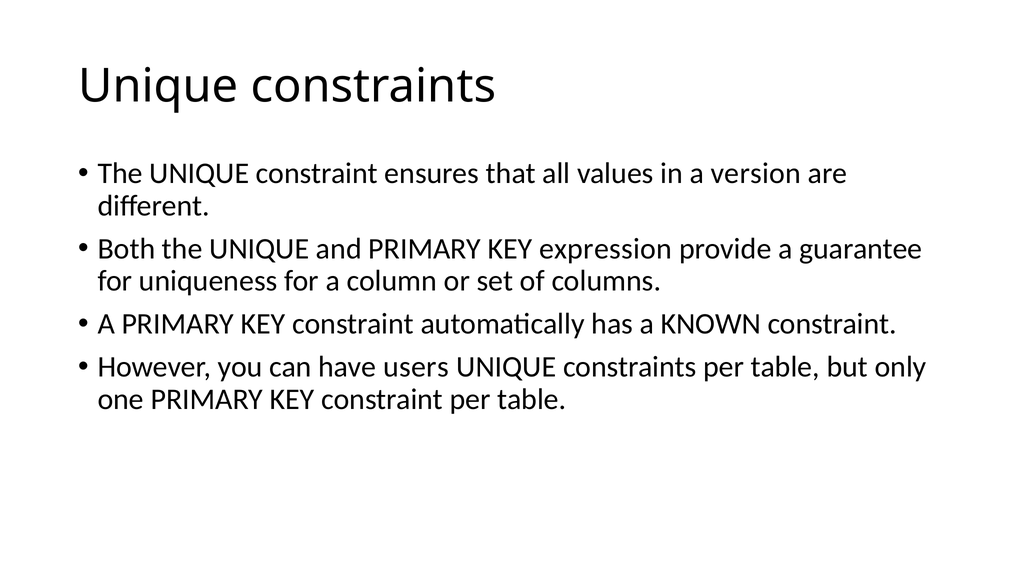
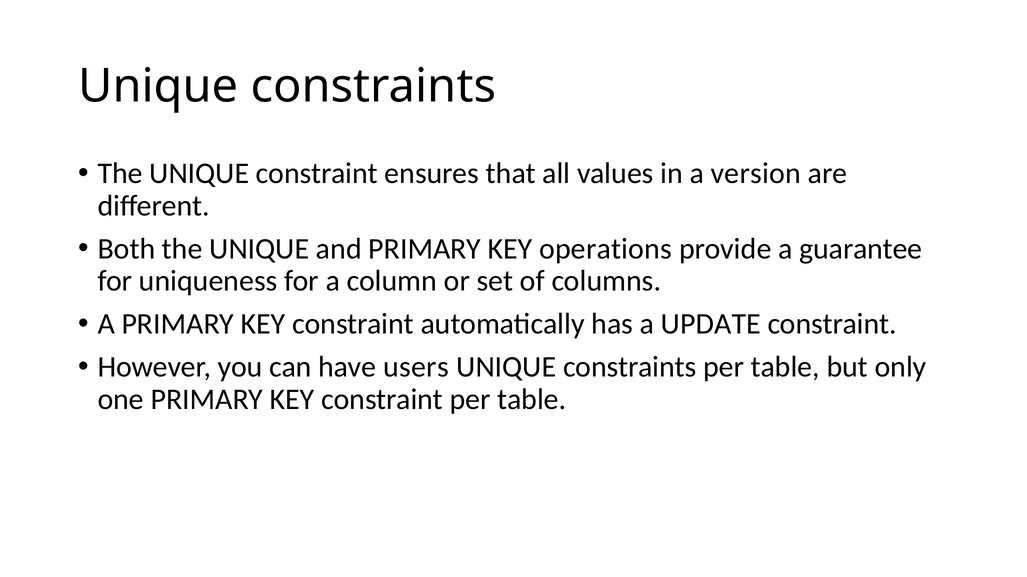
expression: expression -> operations (606, 249)
KNOWN: KNOWN -> UPDATE (711, 324)
